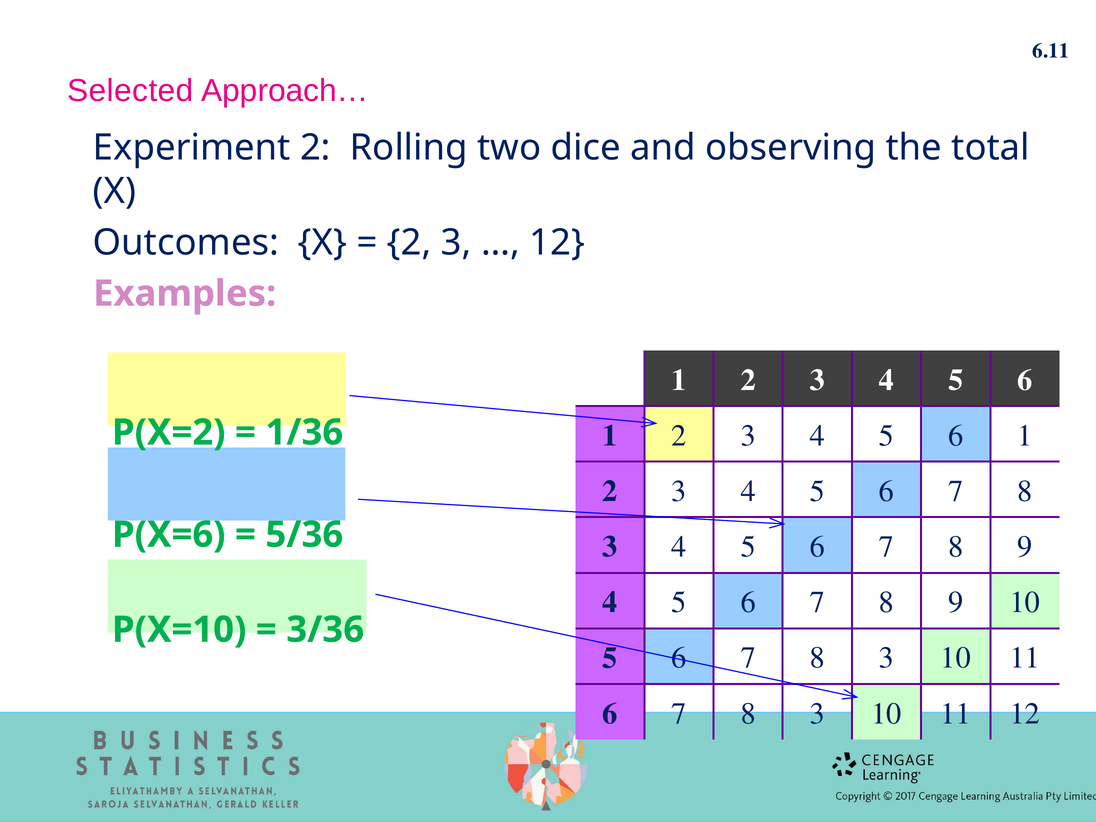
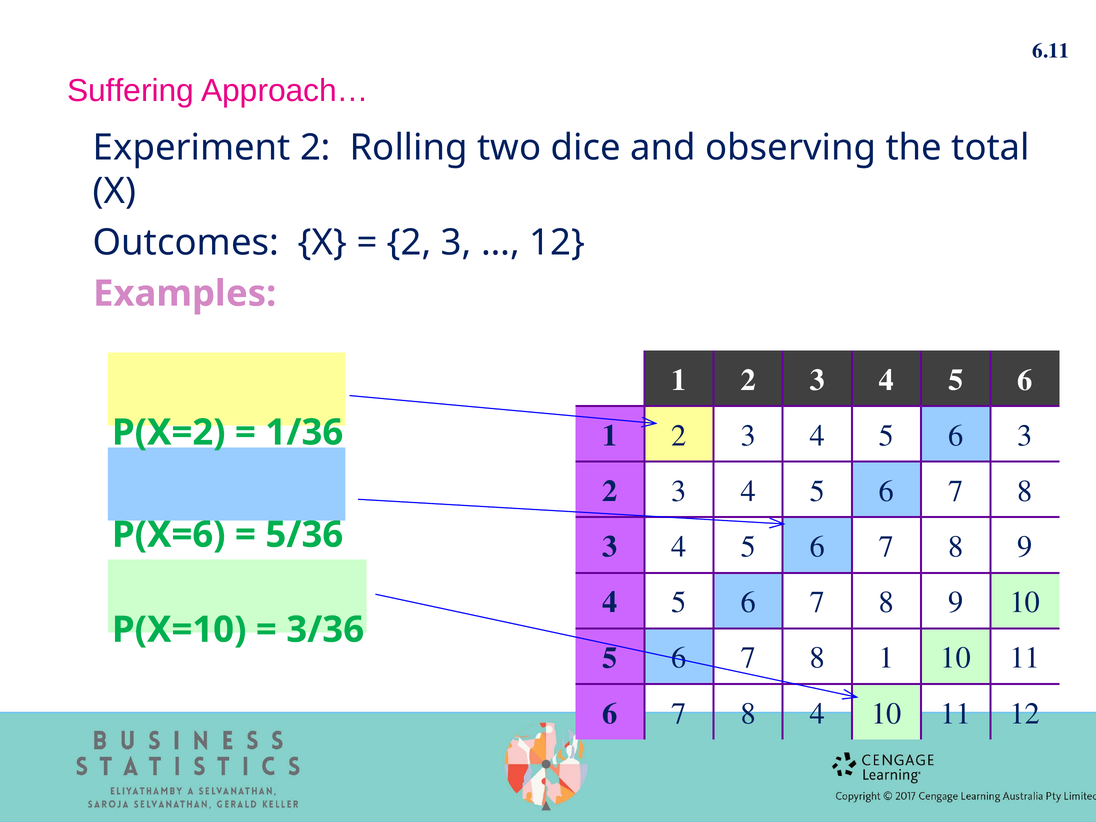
Selected: Selected -> Suffering (131, 91)
1: 1 -> 3 (1025, 436)
3: 3 -> 1 (887, 658)
3: 3 -> 4 (817, 713)
